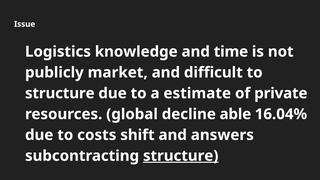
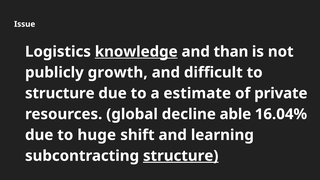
knowledge underline: none -> present (136, 52)
time: time -> than (231, 52)
market: market -> growth (118, 72)
costs: costs -> huge (97, 135)
answers: answers -> learning (222, 135)
